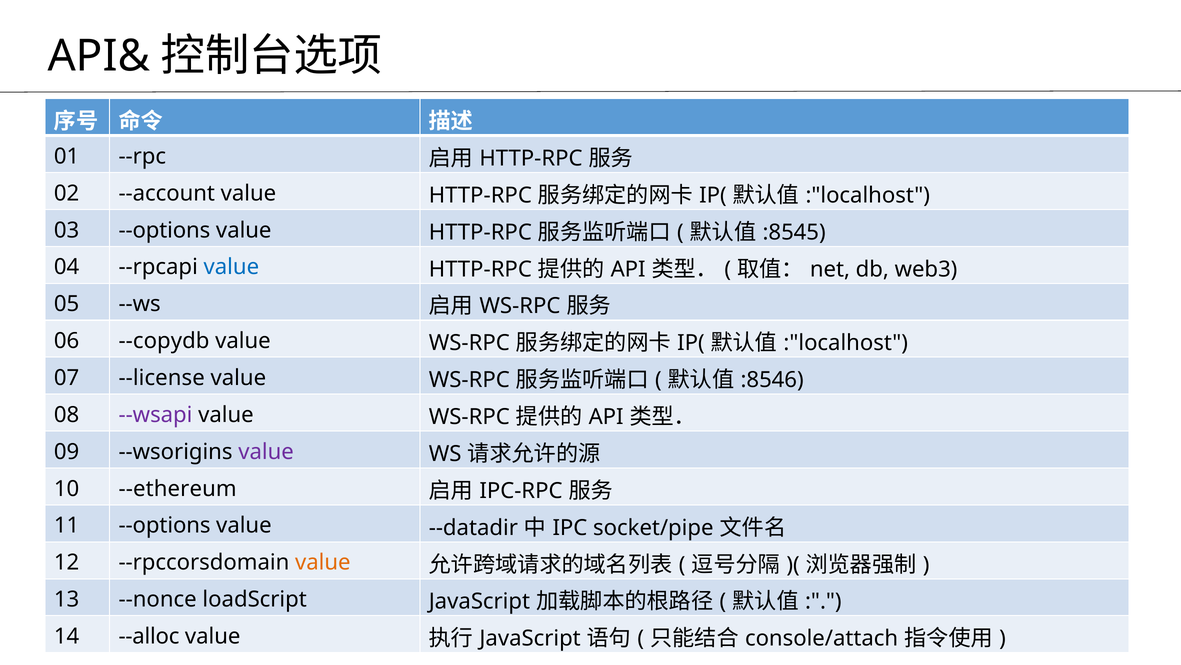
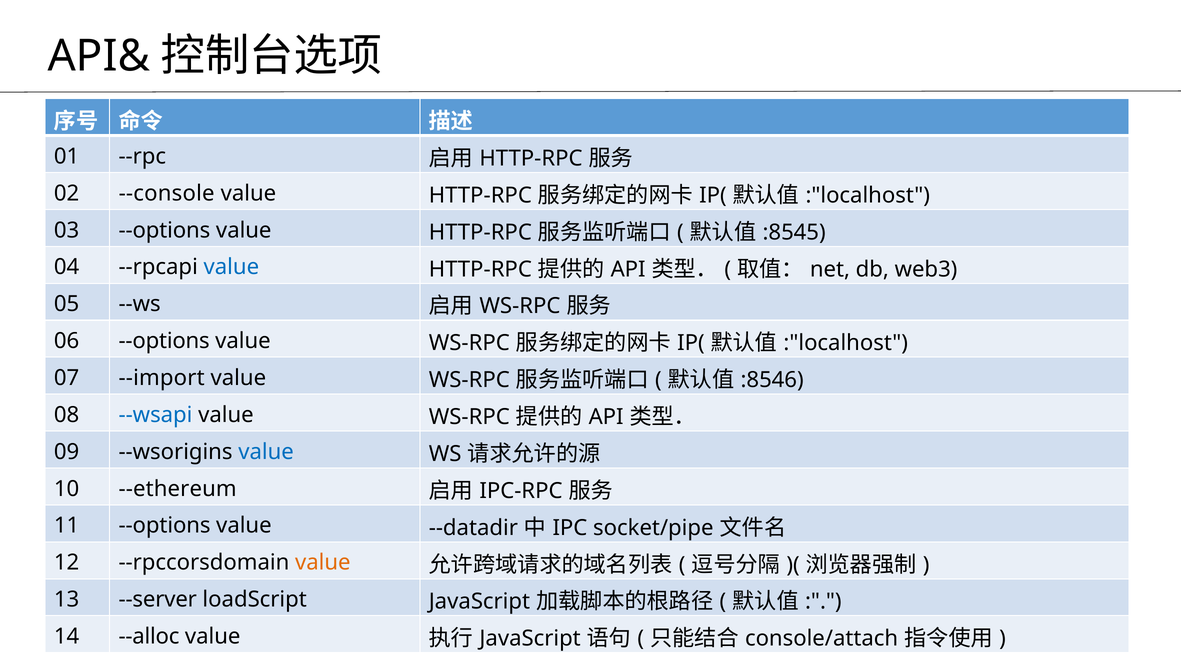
--account: --account -> --console (167, 193)
06 --copydb: --copydb -> --options (164, 341)
--license: --license -> --import (162, 378)
--wsapi colour: purple -> blue (155, 414)
value colour: purple -> blue (266, 451)
--nonce: --nonce -> --server (158, 599)
